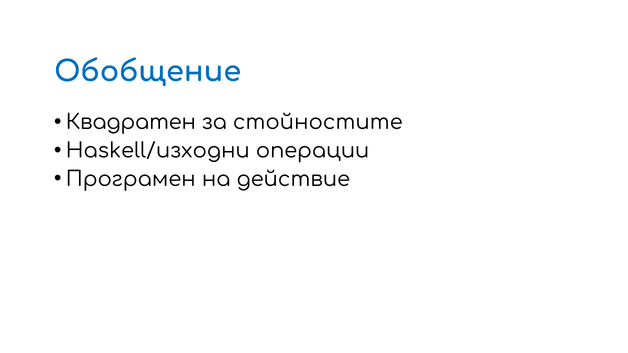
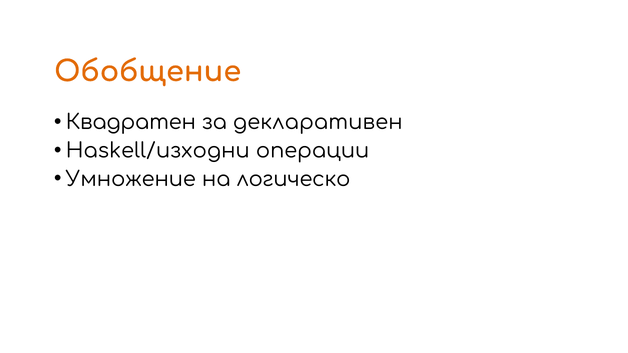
Обобщение colour: blue -> orange (148, 72)
стойностите: стойностите -> декларативен (318, 122)
Програмен: Програмен -> Умножение (131, 179)
действие: действие -> логическо (293, 179)
